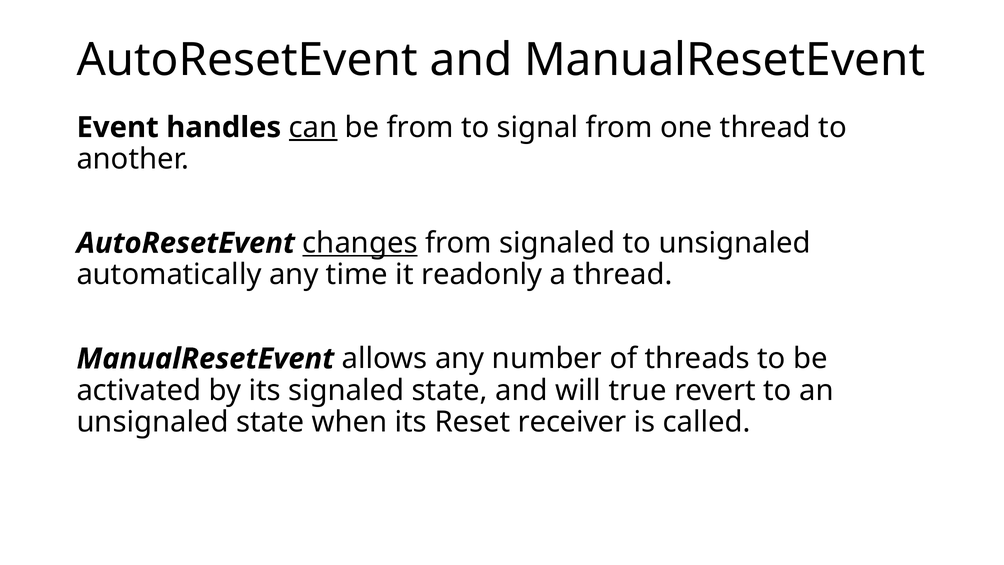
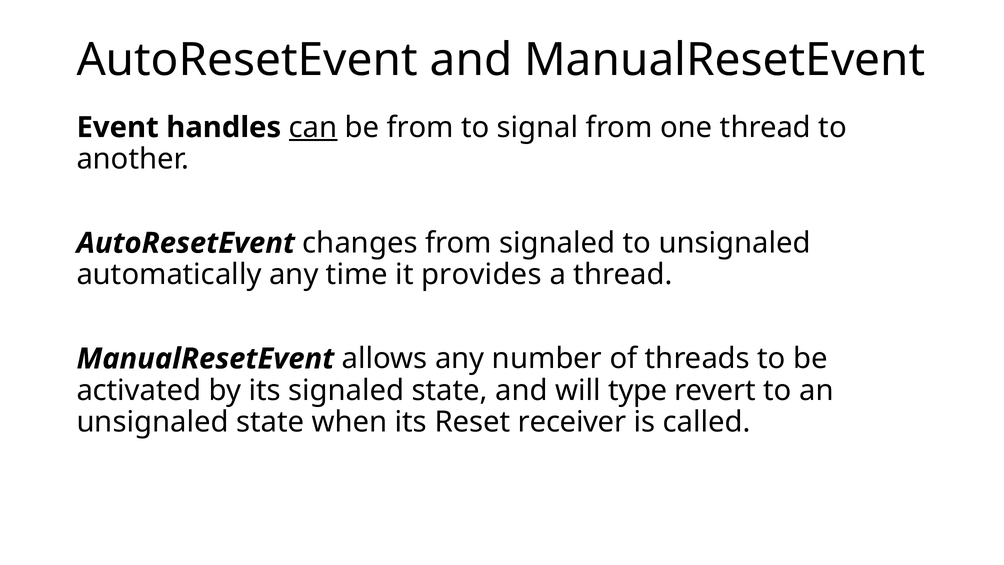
changes underline: present -> none (360, 243)
readonly: readonly -> provides (481, 275)
true: true -> type (638, 390)
